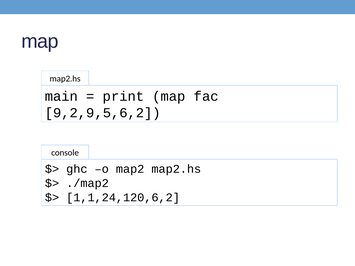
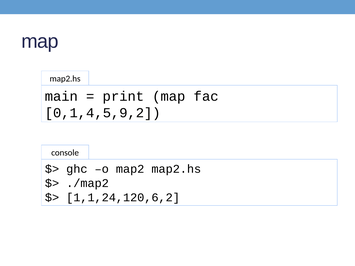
9,2,9,5,6,2: 9,2,9,5,6,2 -> 0,1,4,5,9,2 (103, 113)
